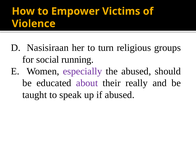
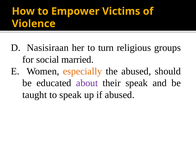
running: running -> married (78, 59)
especially colour: purple -> orange (82, 71)
their really: really -> speak (137, 83)
